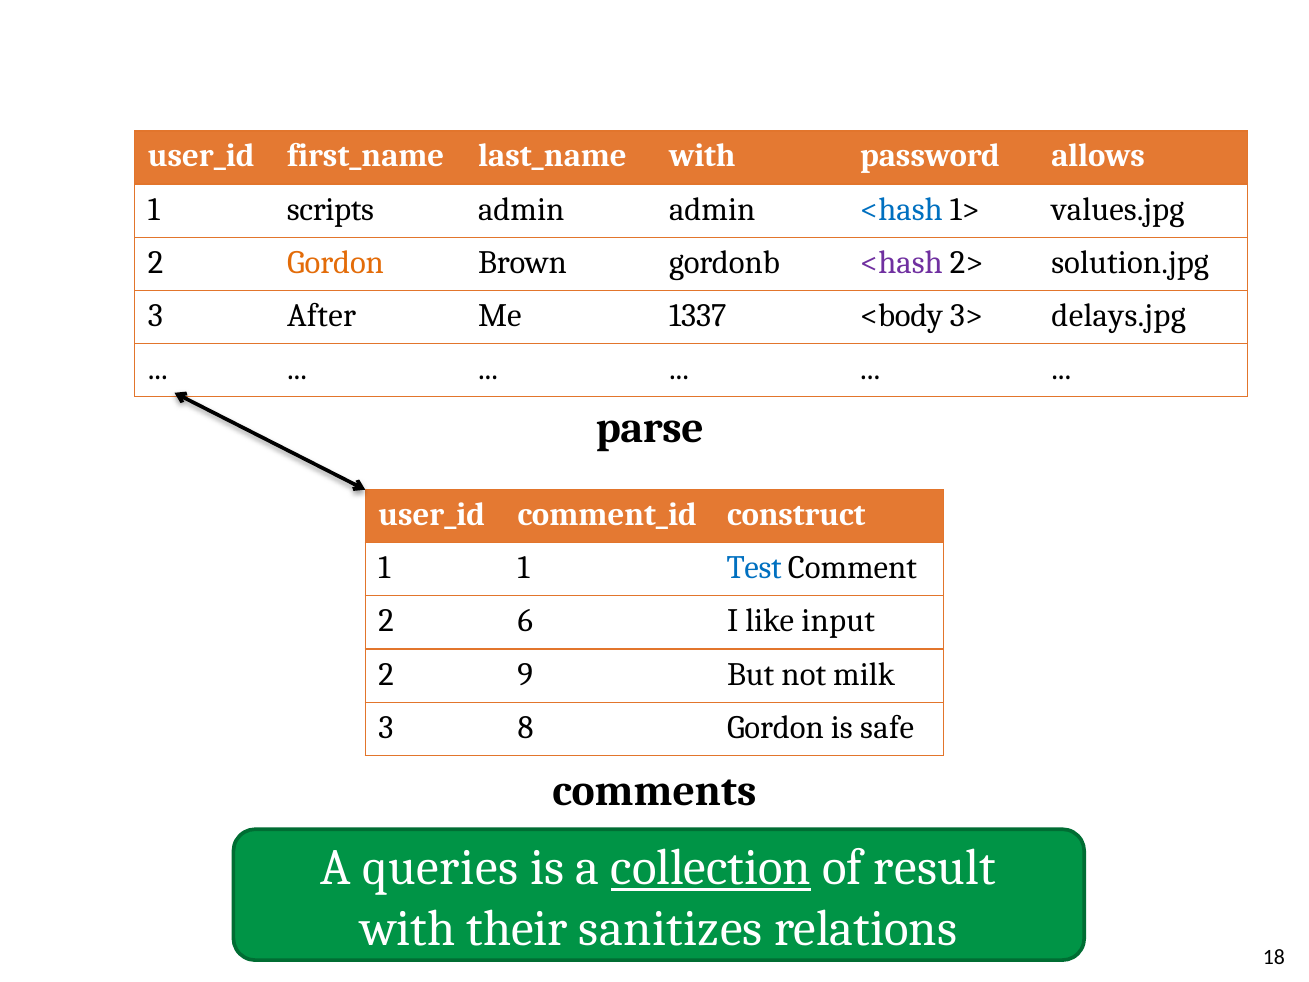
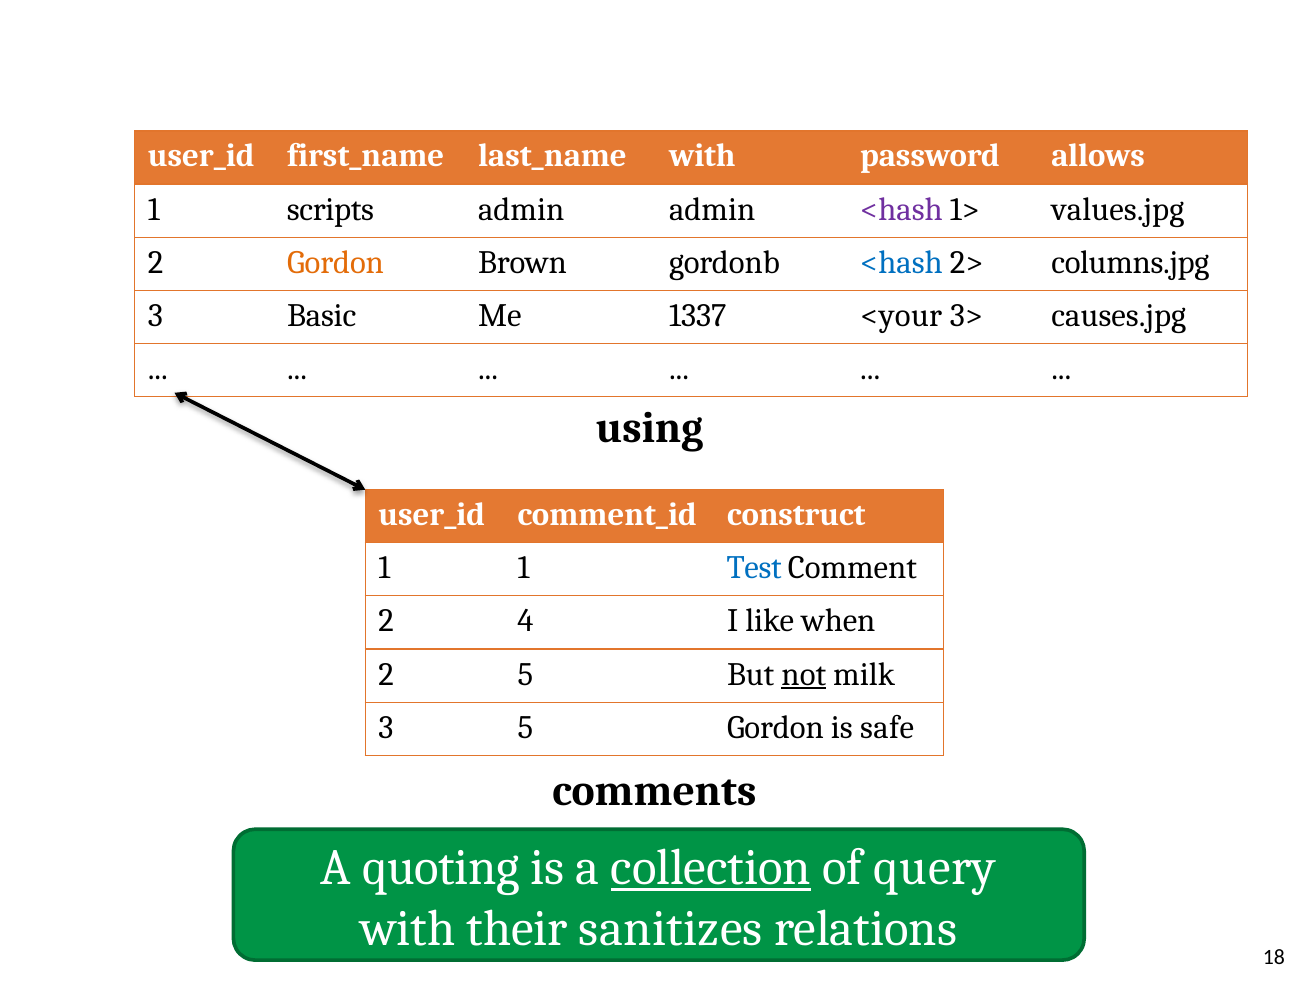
<hash colour: blue -> purple (901, 209)
<hash colour: purple -> blue (901, 262)
solution.jpg: solution.jpg -> columns.jpg (1130, 262)
After: After -> Basic (322, 315)
<body: <body -> <your (901, 315)
delays.jpg: delays.jpg -> causes.jpg (1119, 315)
parse: parse -> using (650, 428)
6: 6 -> 4 (525, 621)
input: input -> when (838, 621)
2 9: 9 -> 5 (525, 674)
not underline: none -> present (804, 674)
3 8: 8 -> 5 (525, 727)
queries: queries -> quoting (441, 867)
result: result -> query (935, 867)
